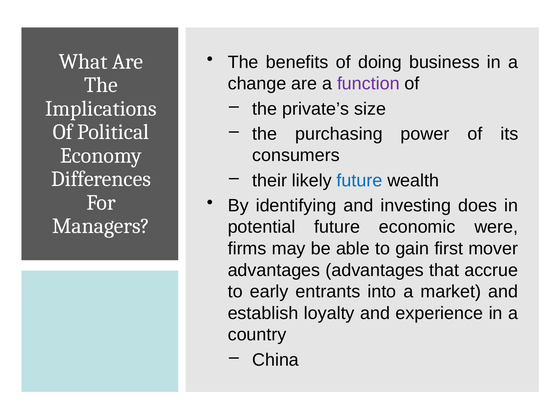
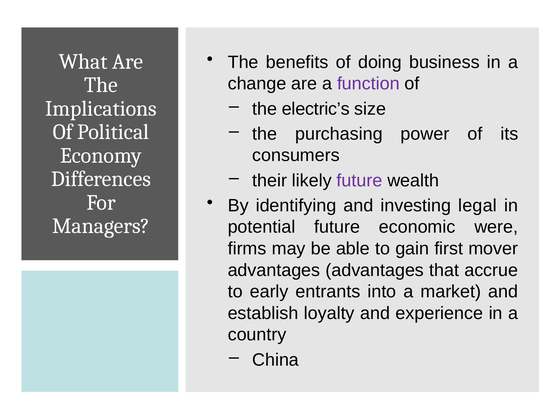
private’s: private’s -> electric’s (316, 109)
future colour: blue -> purple (359, 180)
does: does -> legal (478, 206)
